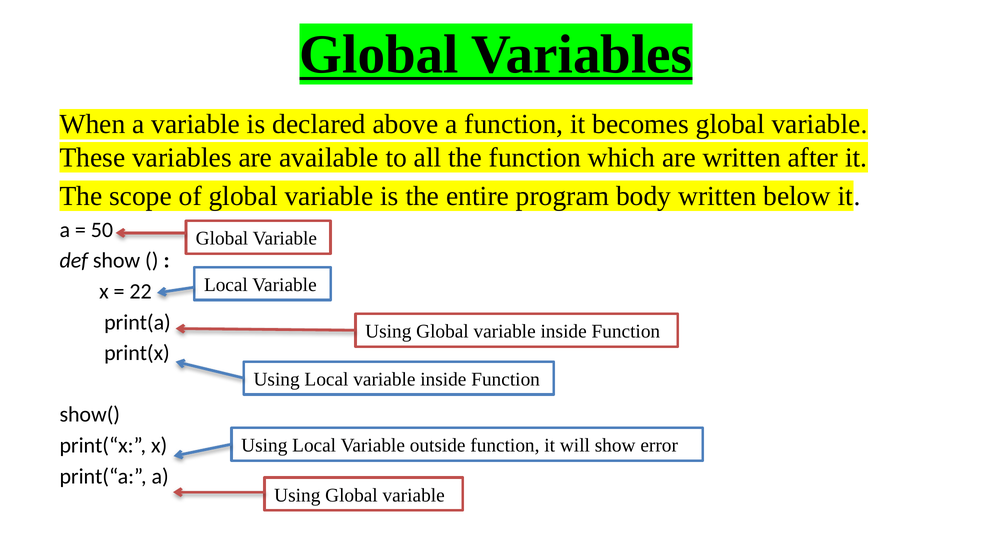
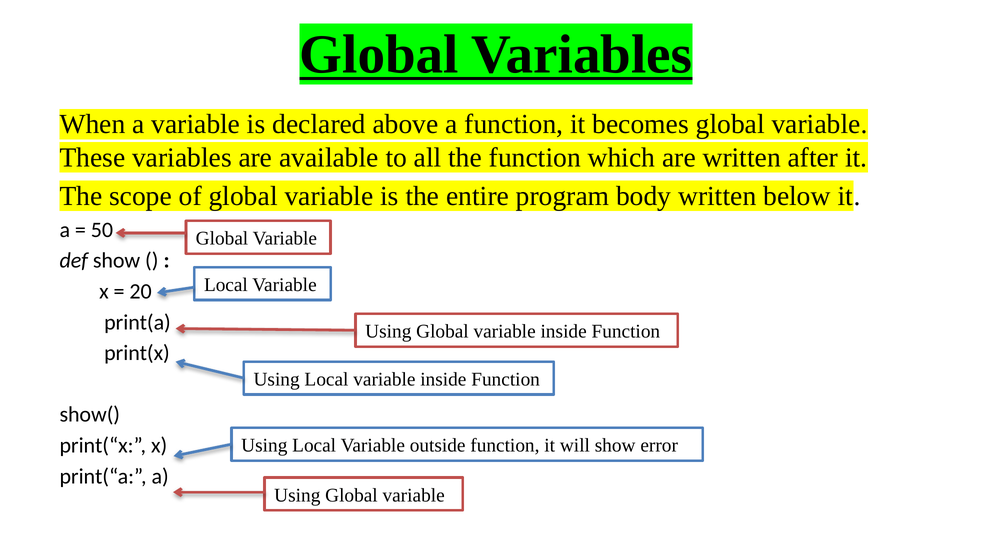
22: 22 -> 20 (141, 291)
